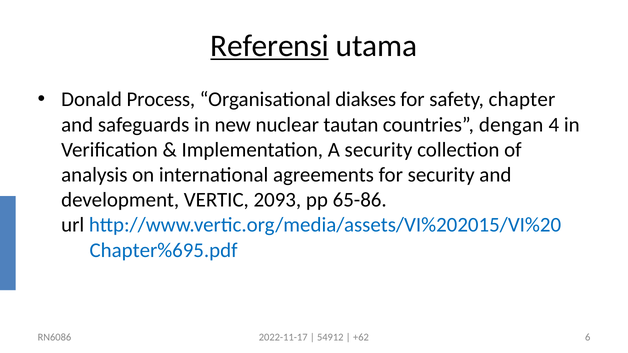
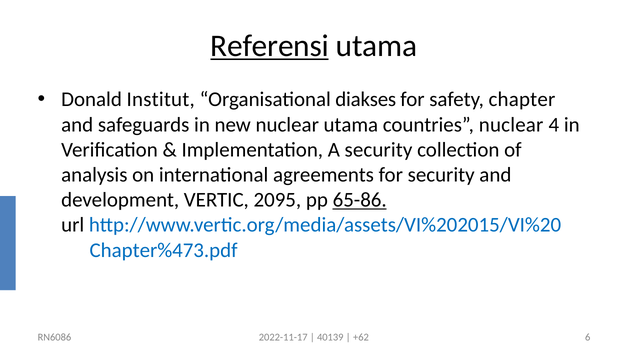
Process: Process -> Institut (161, 100)
nuclear tautan: tautan -> utama (351, 125)
countries dengan: dengan -> nuclear (511, 125)
2093: 2093 -> 2095 (277, 200)
65-86 underline: none -> present (360, 200)
Chapter%695.pdf: Chapter%695.pdf -> Chapter%473.pdf (164, 250)
54912: 54912 -> 40139 (330, 338)
